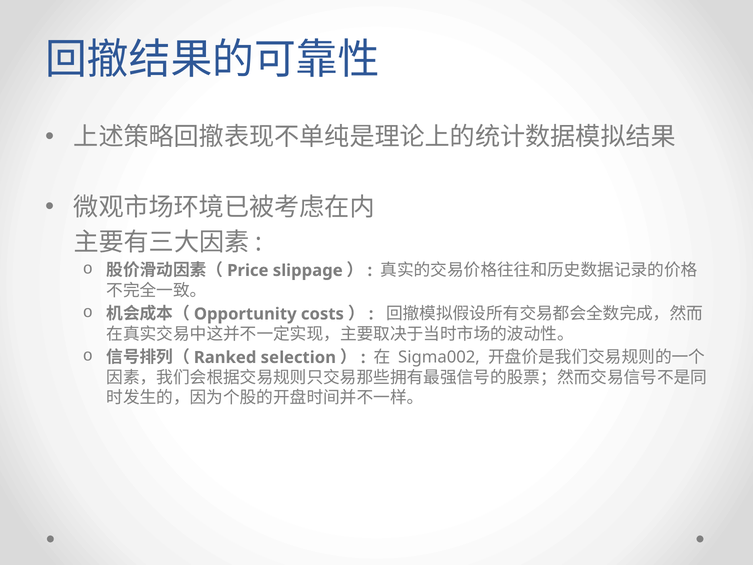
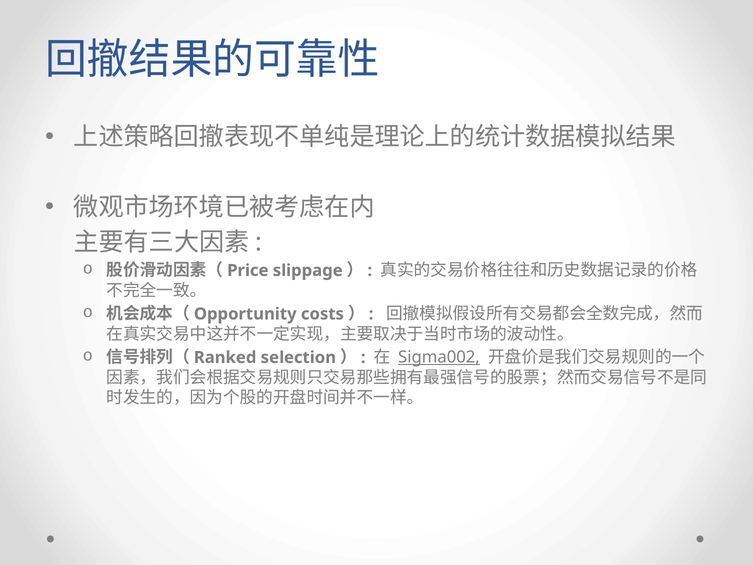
Sigma002 underline: none -> present (439, 357)
